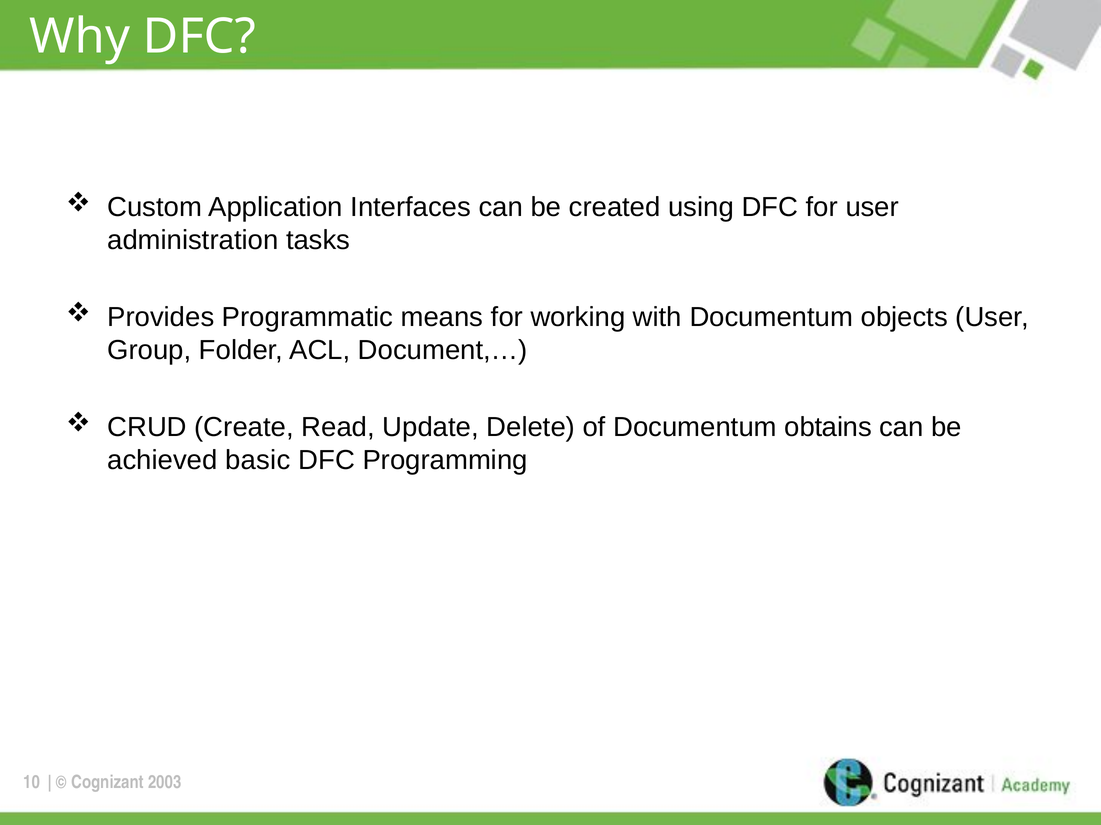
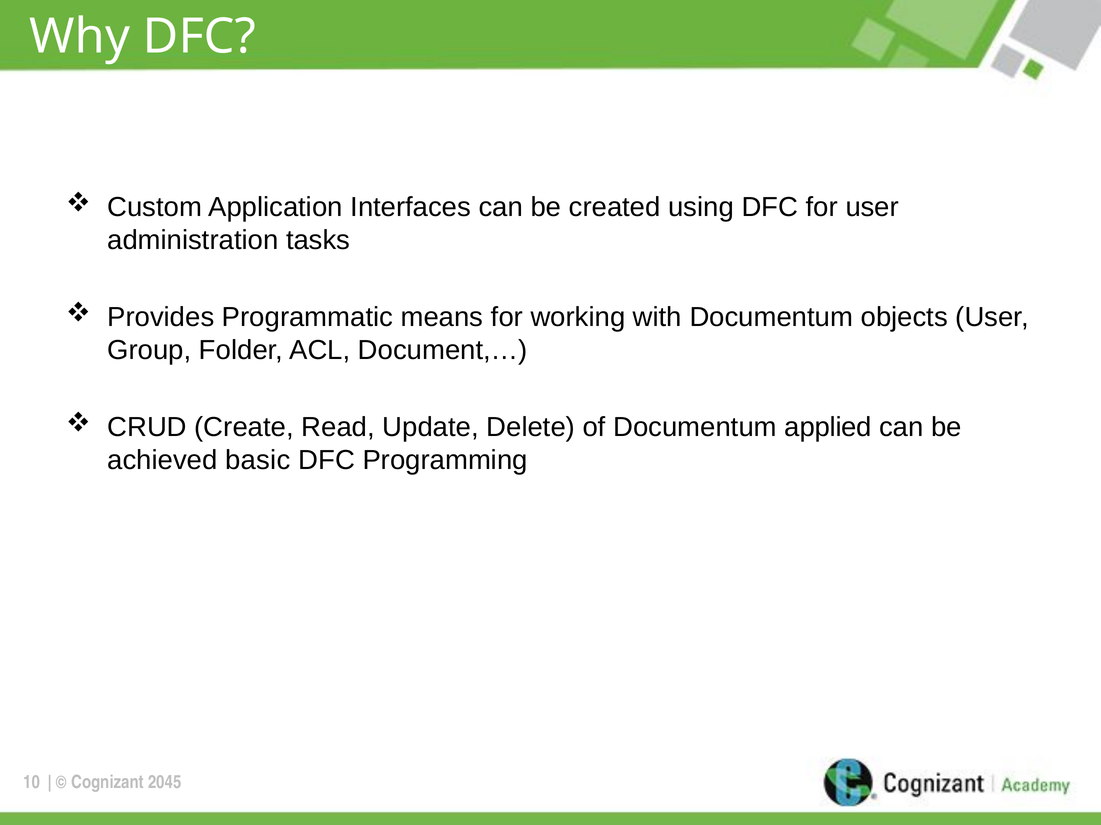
obtains: obtains -> applied (828, 428)
2003: 2003 -> 2045 (165, 783)
